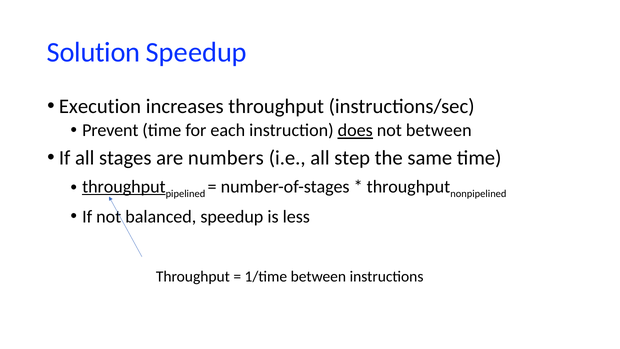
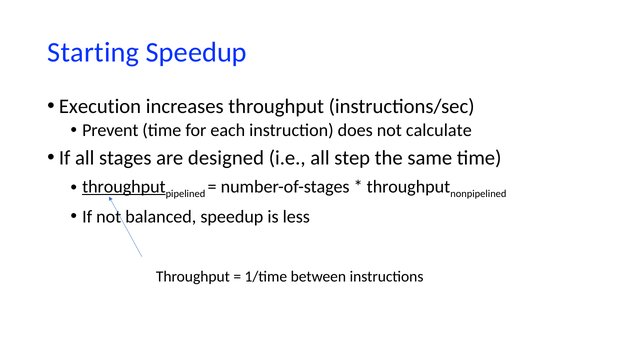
Solution: Solution -> Starting (93, 52)
does underline: present -> none (355, 130)
not between: between -> calculate (439, 130)
numbers: numbers -> designed (226, 158)
